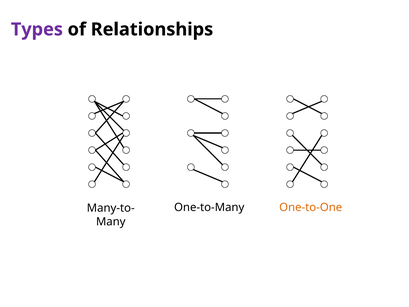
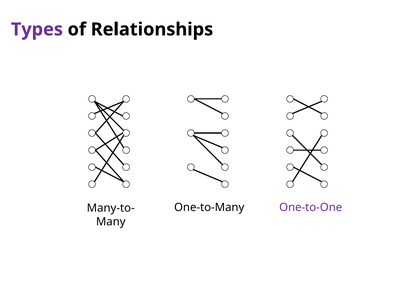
One-to-One colour: orange -> purple (311, 207)
